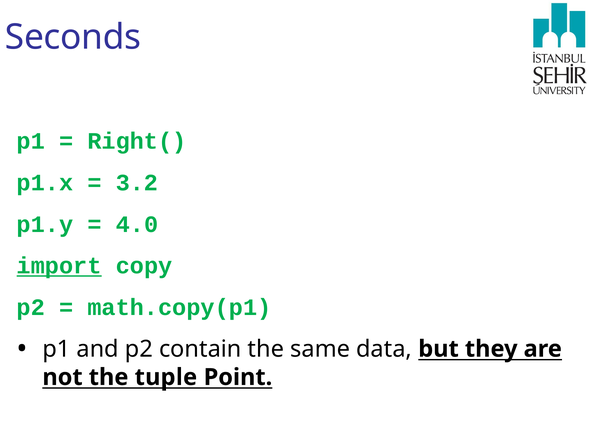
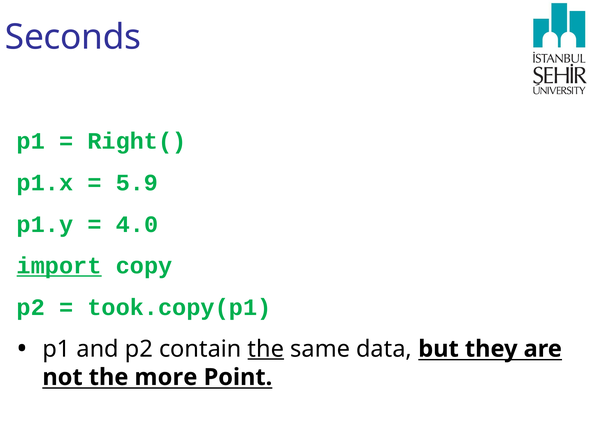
3.2: 3.2 -> 5.9 (137, 183)
math.copy(p1: math.copy(p1 -> took.copy(p1 (179, 307)
the underline: none -> present (266, 349)
tuple: tuple -> more (166, 377)
